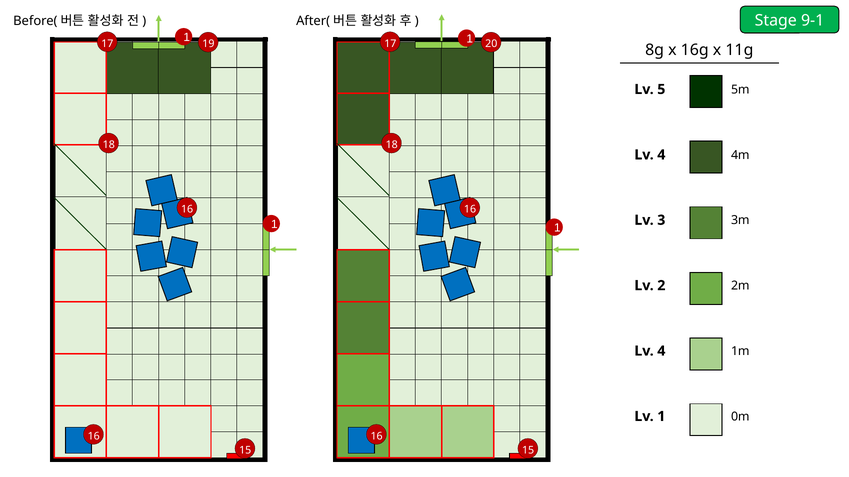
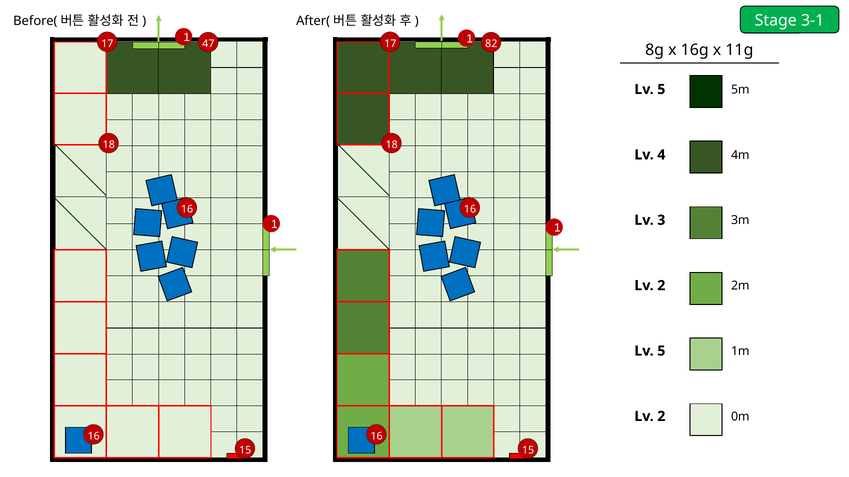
9-1: 9-1 -> 3-1 (813, 21)
19: 19 -> 47 (208, 44)
20: 20 -> 82 (491, 44)
4: 4 -> 5 (661, 351)
1: 1 -> 2 (661, 417)
